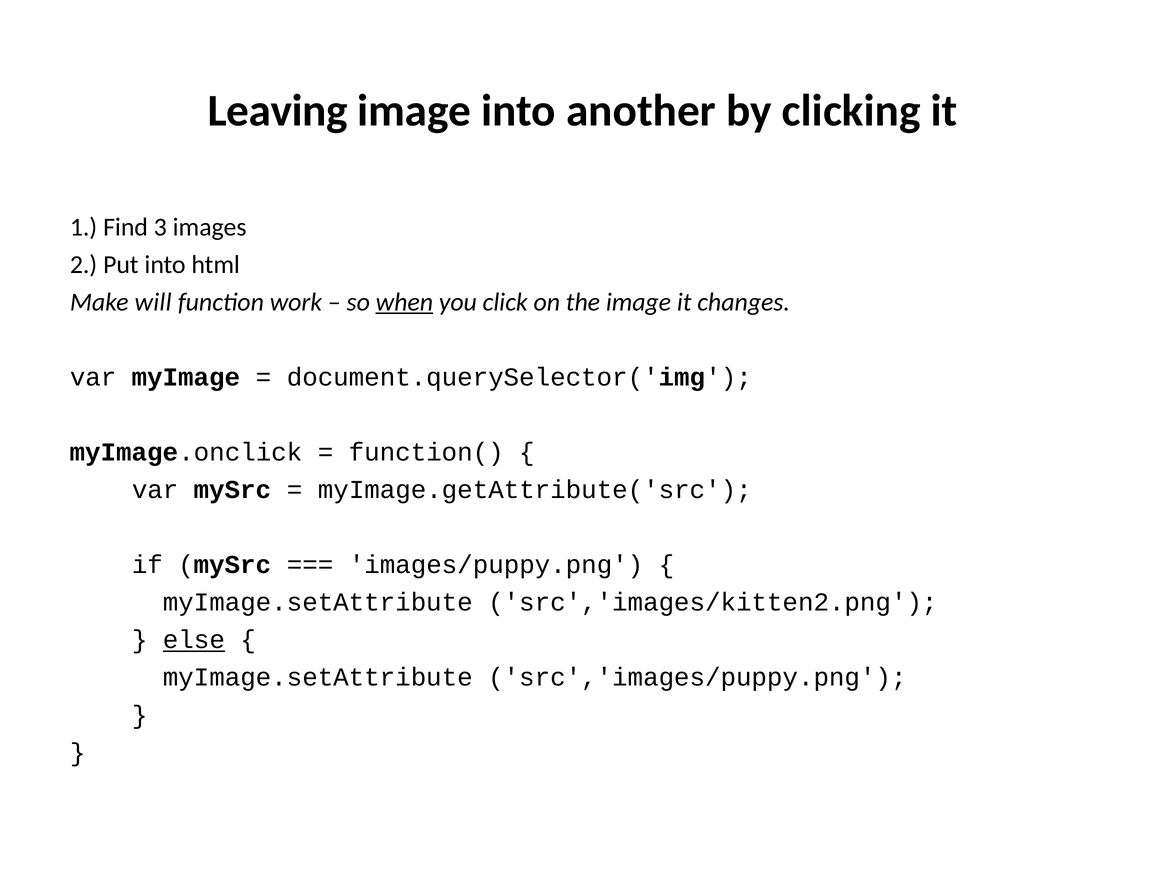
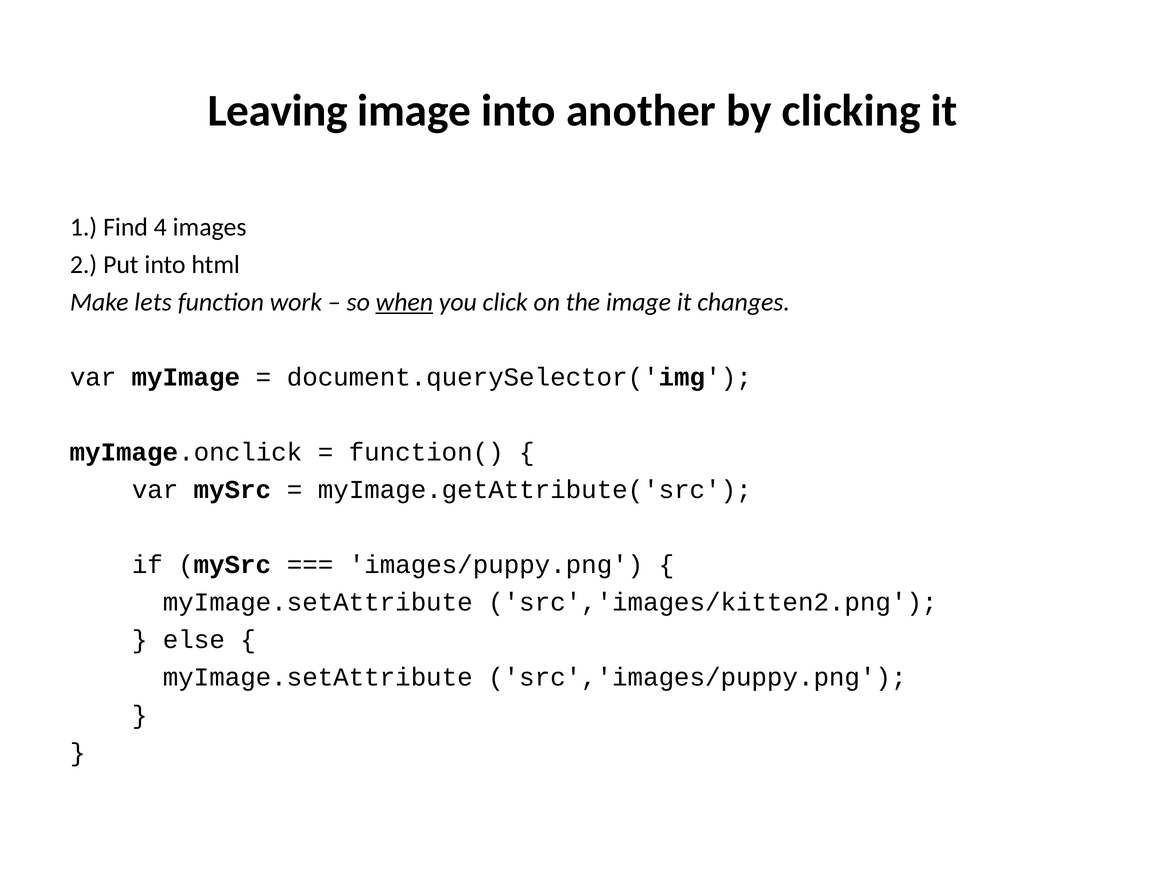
3: 3 -> 4 (160, 227)
will: will -> lets (153, 302)
else underline: present -> none (194, 640)
